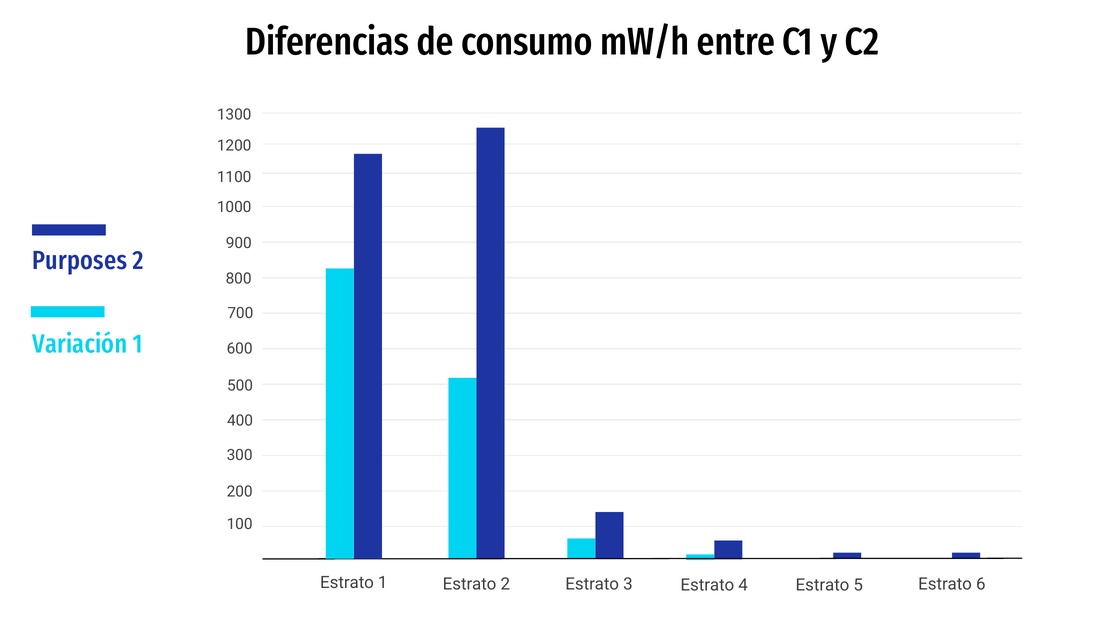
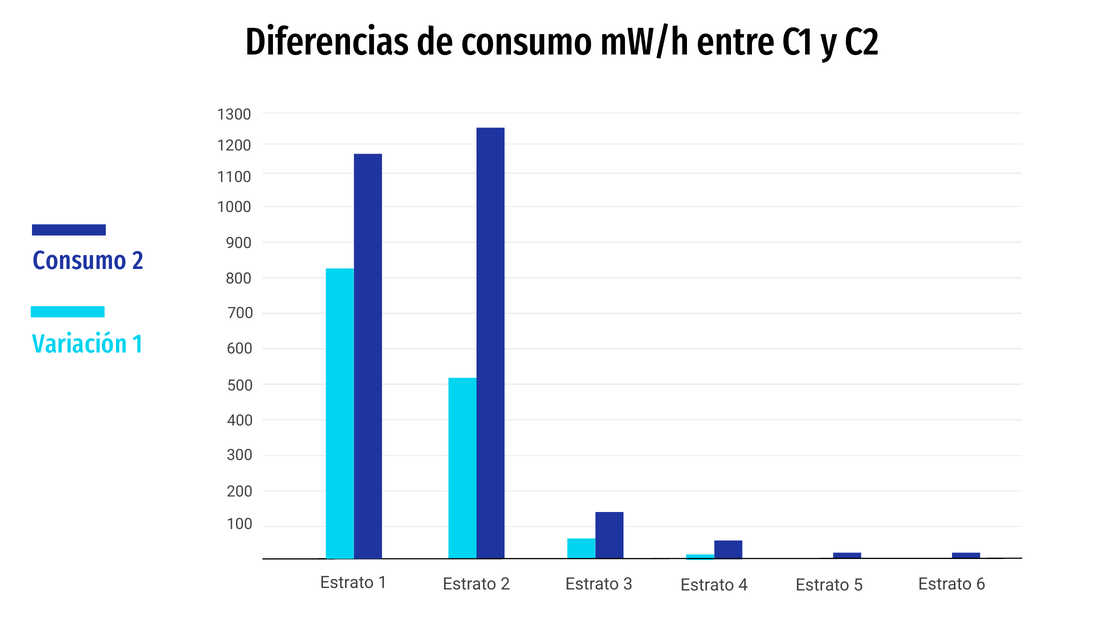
Purposes: Purposes -> Consumo (80, 261)
